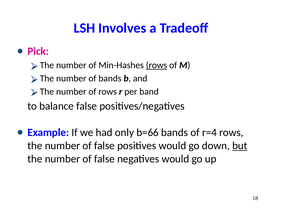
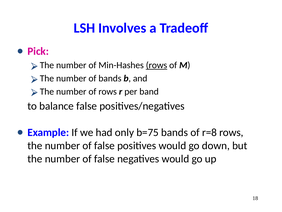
b=66: b=66 -> b=75 (148, 132)
r=4: r=4 -> r=8 (209, 132)
but underline: present -> none (240, 145)
